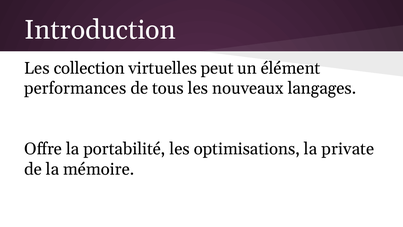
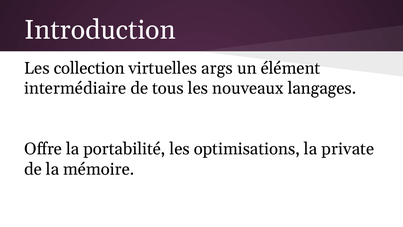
peut: peut -> args (217, 68)
performances: performances -> intermédiaire (75, 88)
